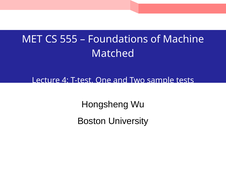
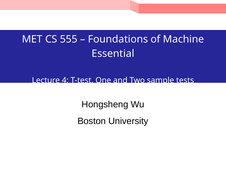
Matched: Matched -> Essential (113, 54)
